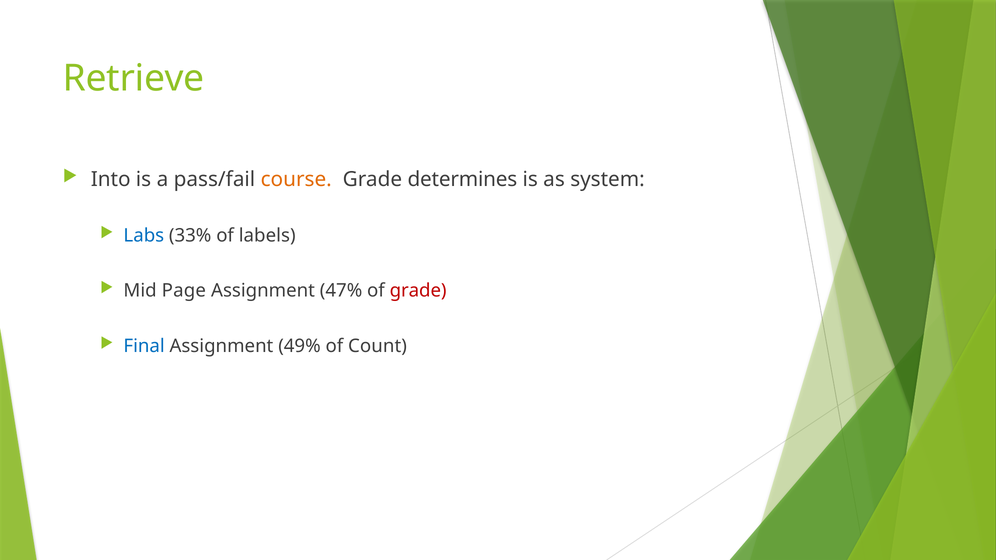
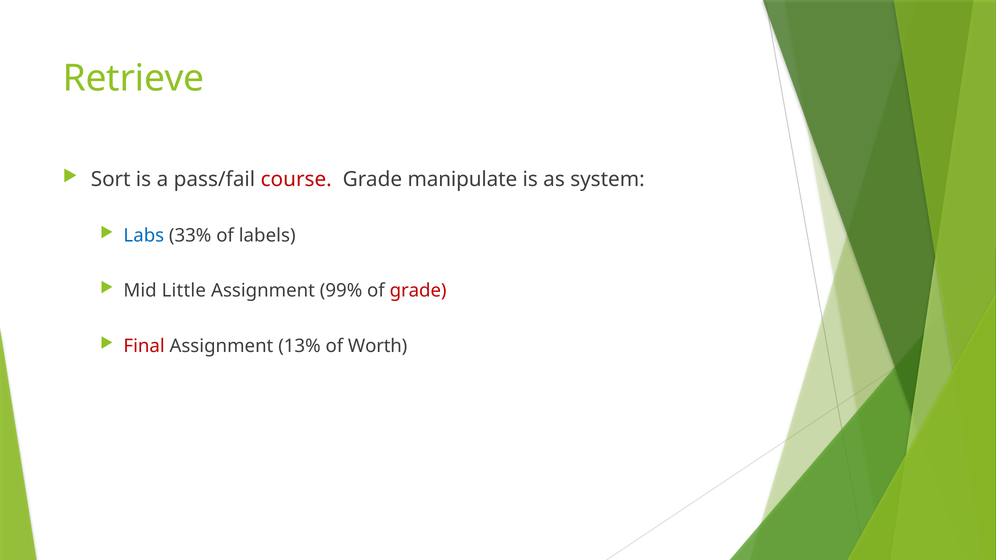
Into: Into -> Sort (111, 179)
course colour: orange -> red (296, 179)
determines: determines -> manipulate (462, 179)
Page: Page -> Little (184, 291)
47%: 47% -> 99% (341, 291)
Final colour: blue -> red (144, 346)
49%: 49% -> 13% (299, 346)
Count: Count -> Worth (378, 346)
